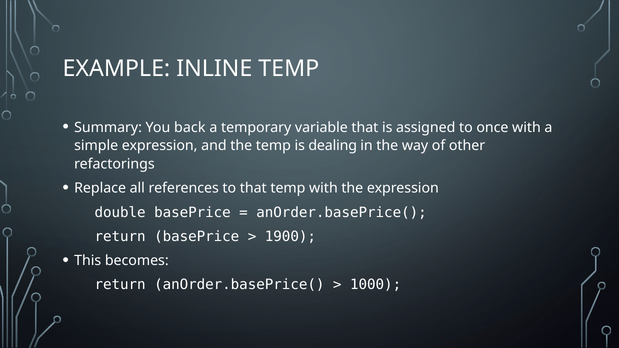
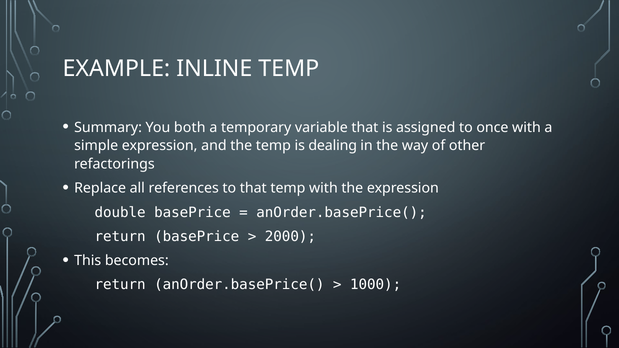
back: back -> both (190, 127)
1900: 1900 -> 2000 (290, 237)
